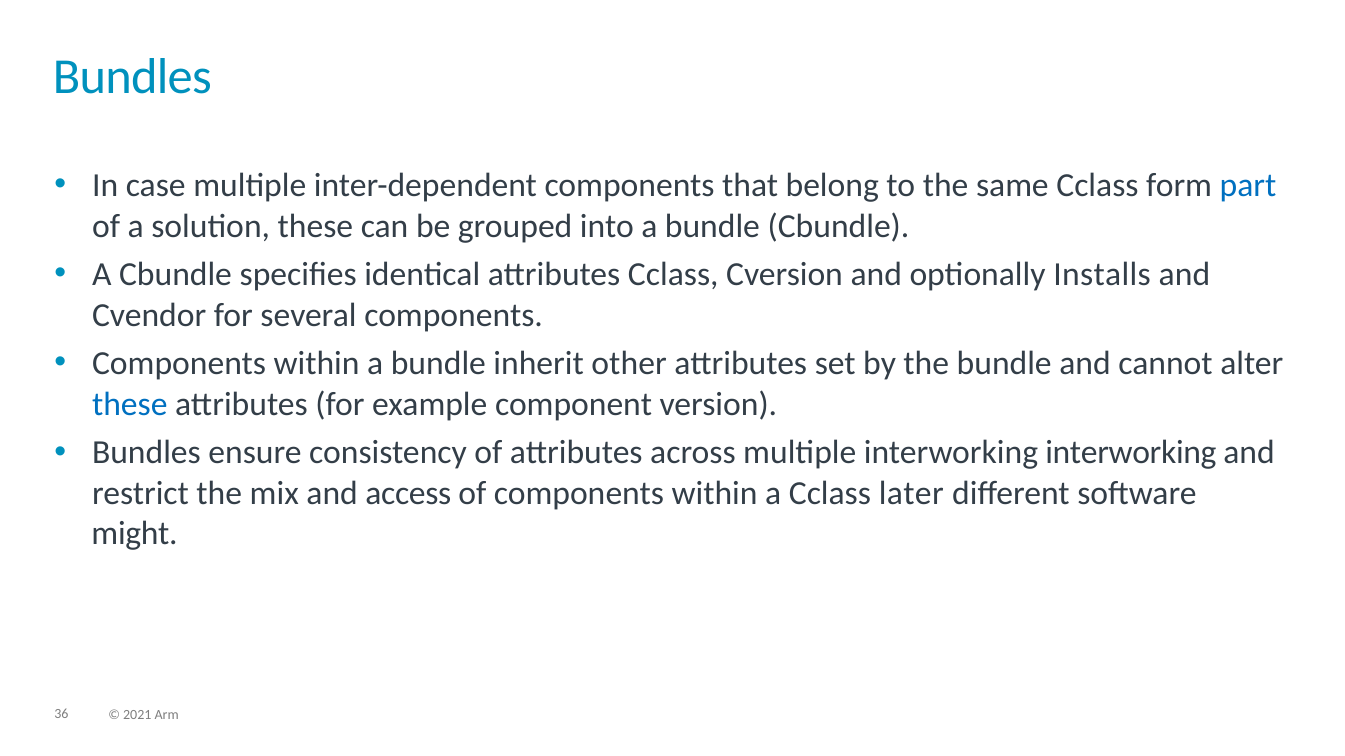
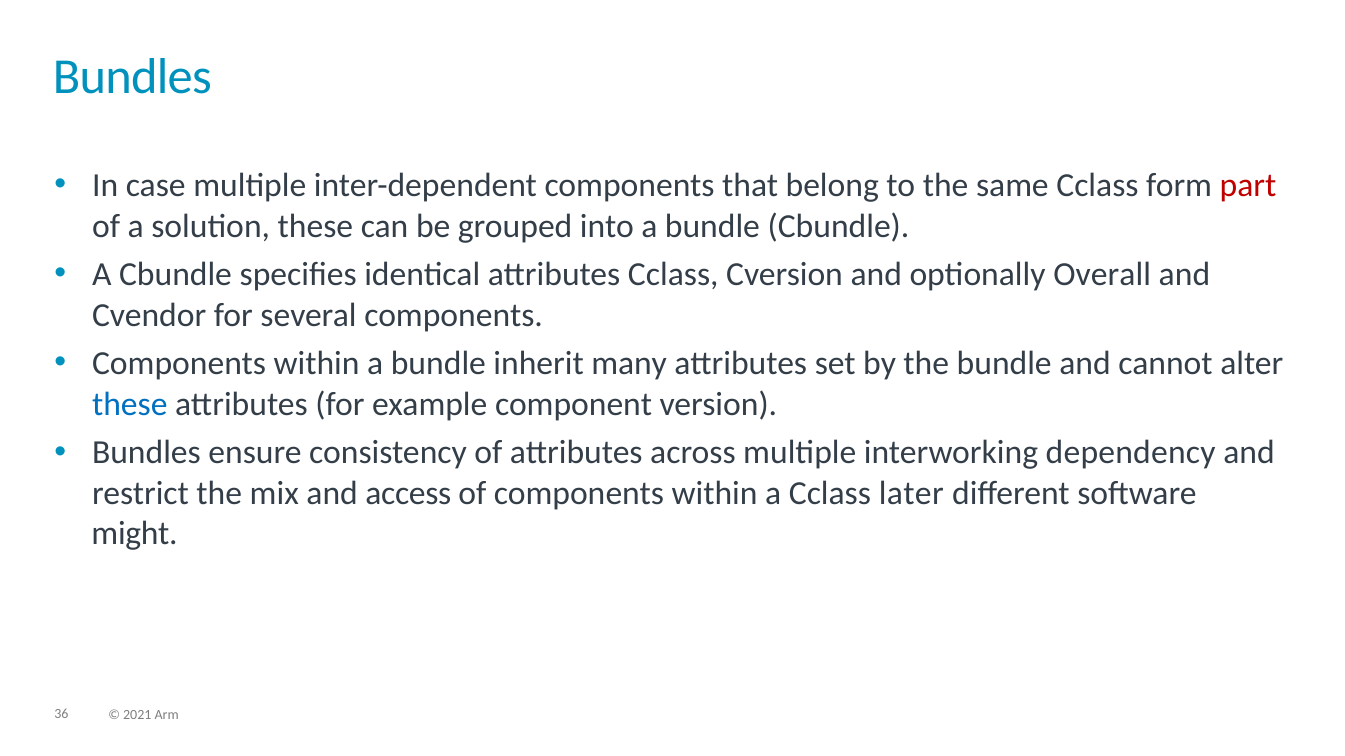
part colour: blue -> red (1248, 186)
Installs: Installs -> Overall (1102, 275)
other: other -> many (629, 364)
interworking interworking: interworking -> dependency (1131, 453)
